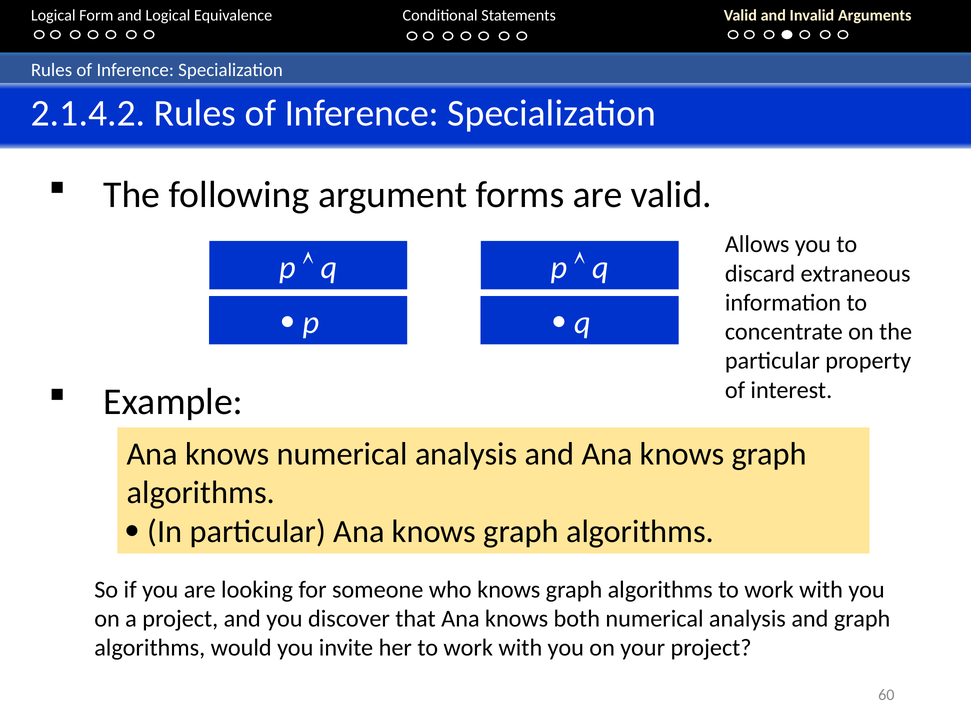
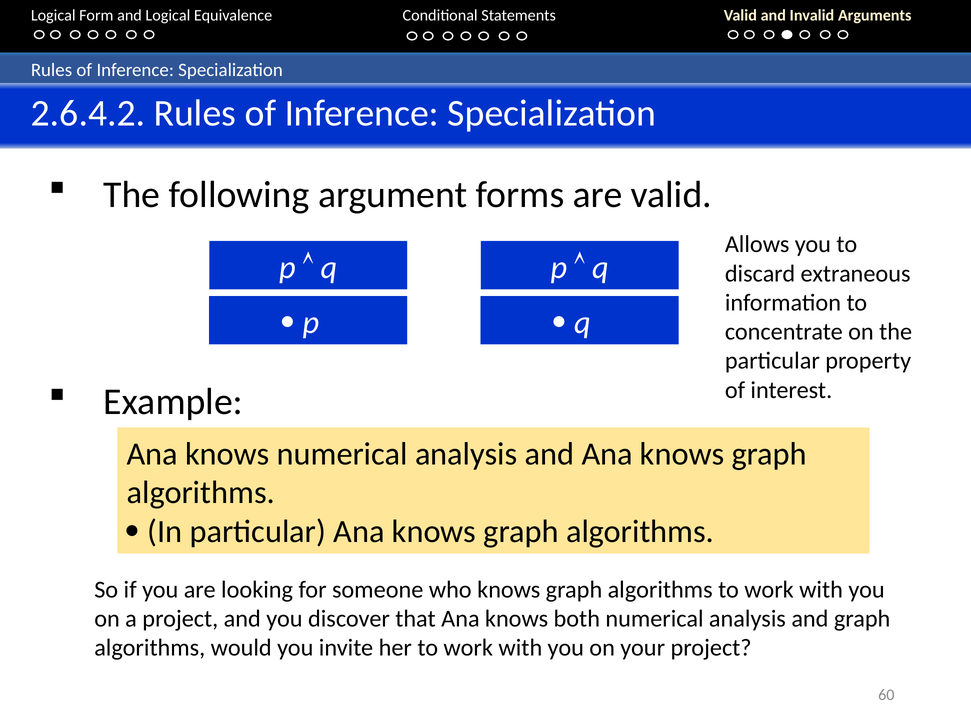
2.1.4.2: 2.1.4.2 -> 2.6.4.2 (88, 113)
